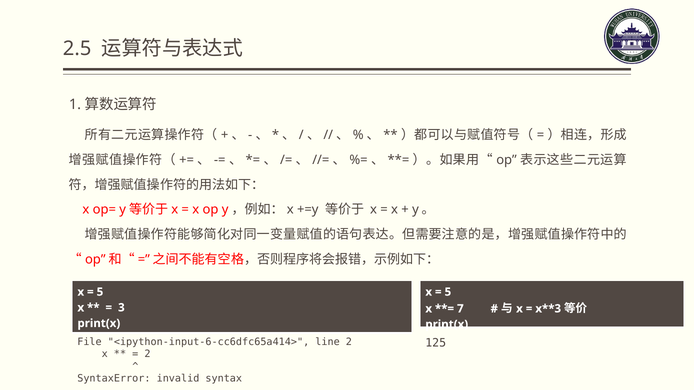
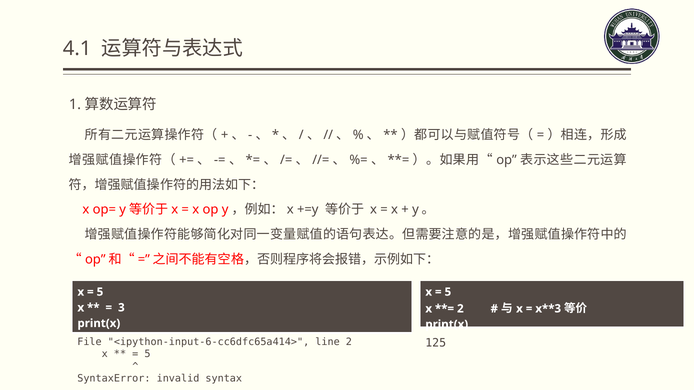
2.5: 2.5 -> 4.1 (77, 49)
7: 7 -> 2 (460, 309)
2: 2 -> 5 (147, 354)
